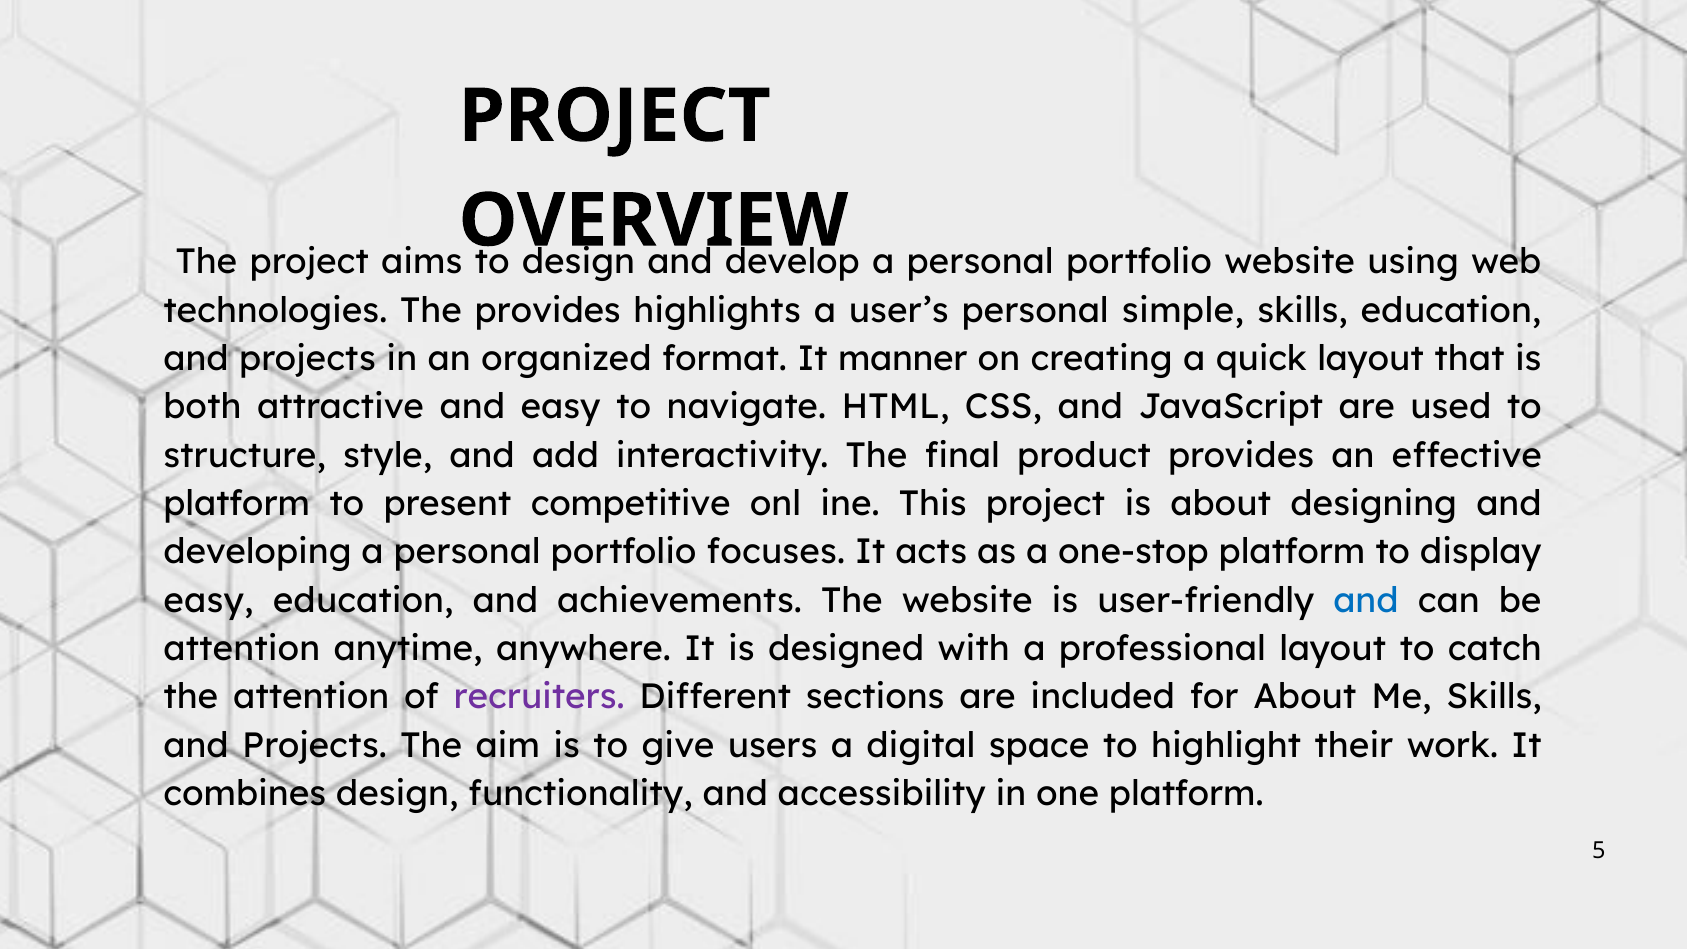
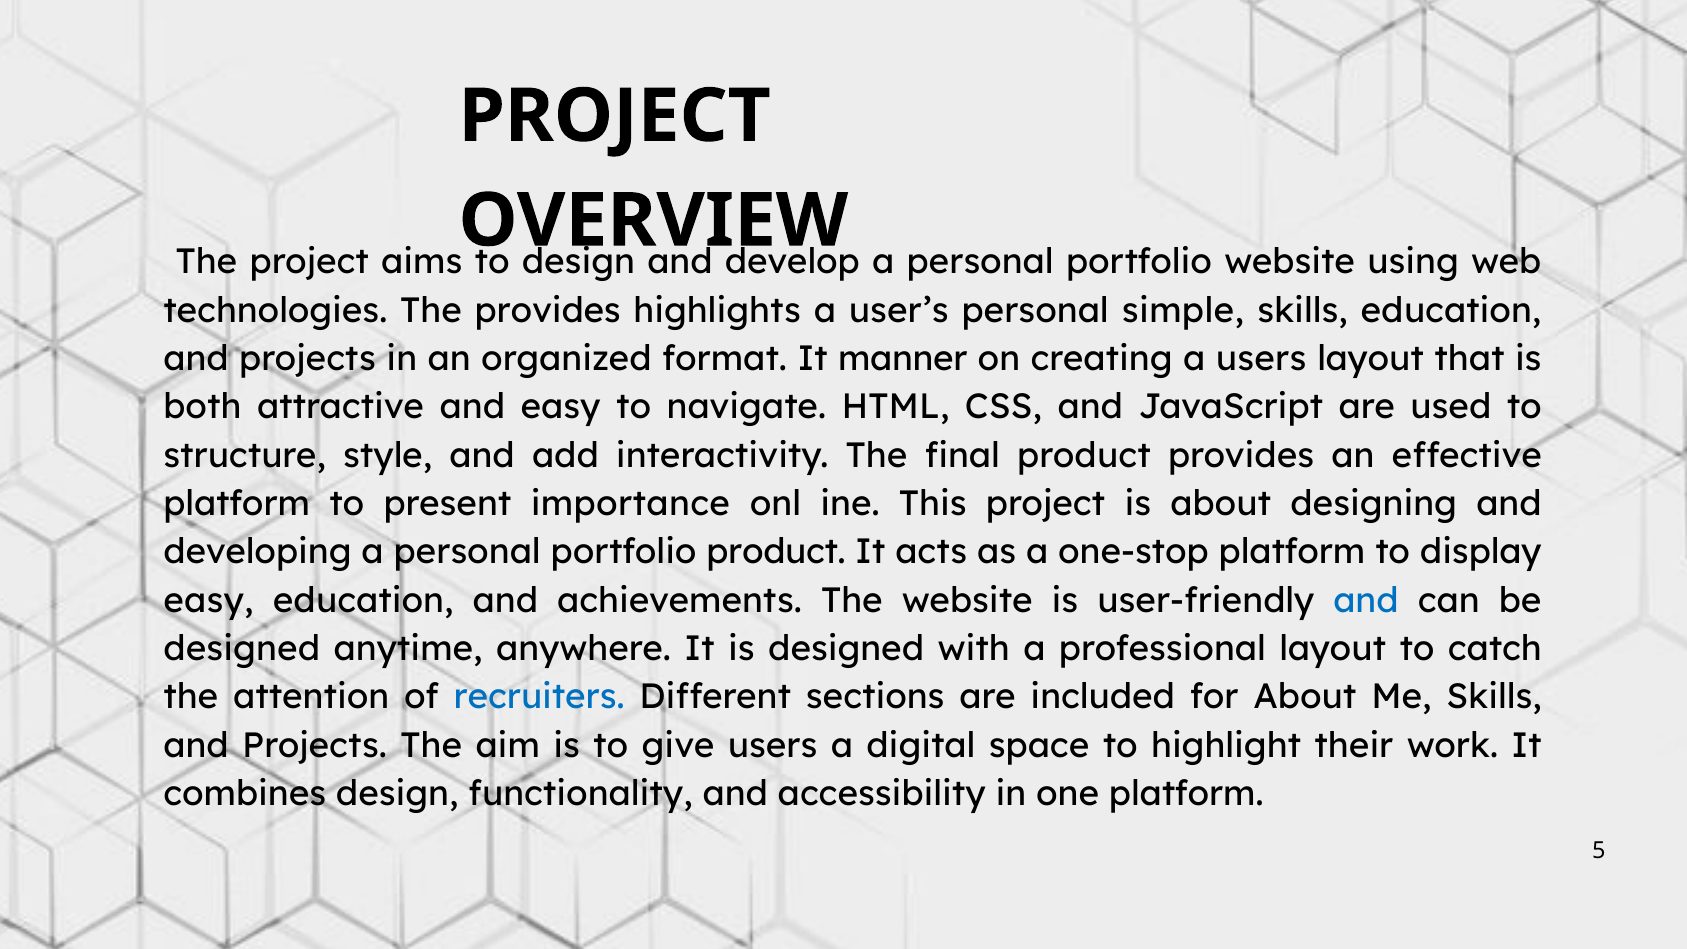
a quick: quick -> users (1261, 359)
competitive: competitive -> importance (630, 504)
portfolio focuses: focuses -> product (776, 552)
attention: attention -> designed (242, 649)
recruiters colour: purple -> blue (539, 697)
